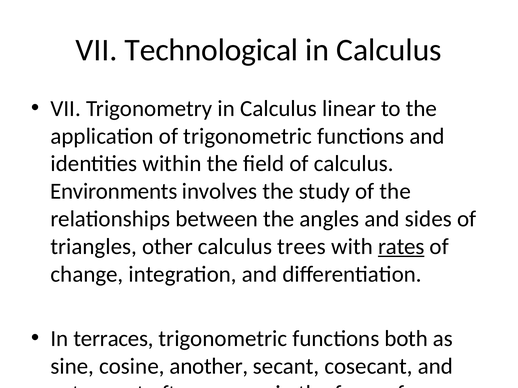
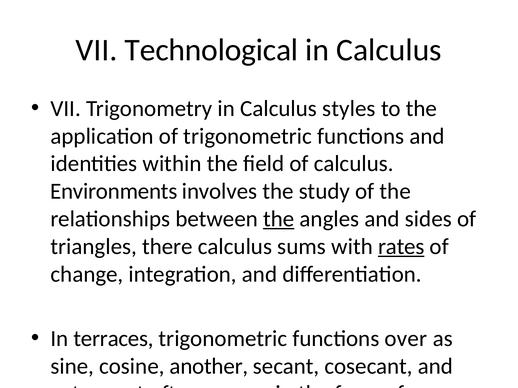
linear: linear -> styles (349, 109)
the underline: none -> present (279, 219)
triangles other: other -> there (167, 247)
trees: trees -> sums (302, 247)
both: both -> over (406, 339)
